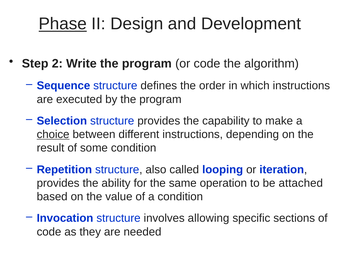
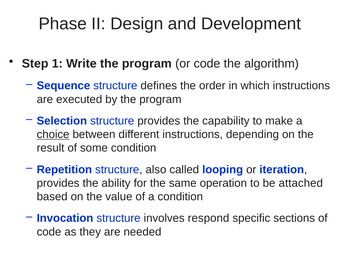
Phase underline: present -> none (63, 24)
2: 2 -> 1 (57, 64)
allowing: allowing -> respond (209, 218)
